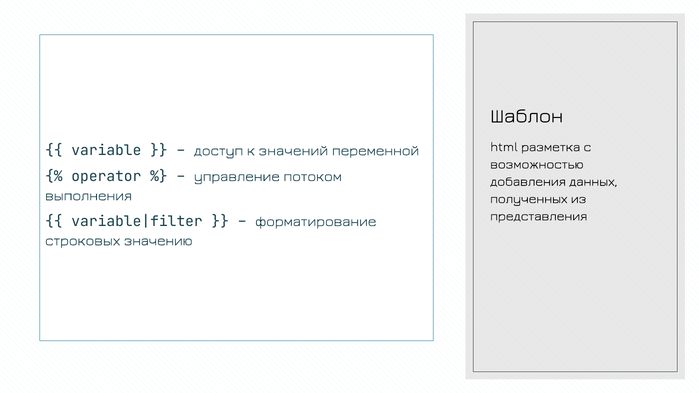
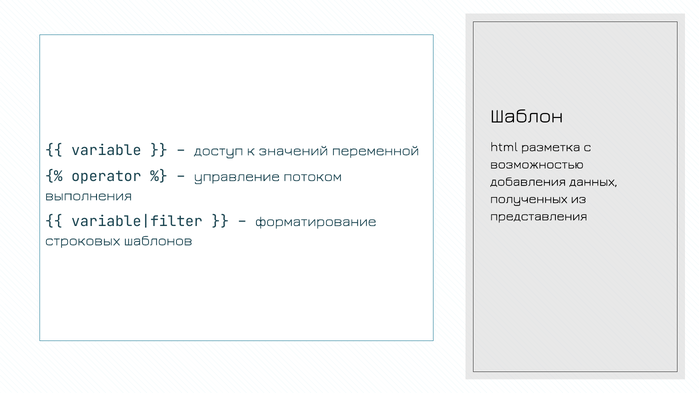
значению: значению -> шаблонов (158, 241)
